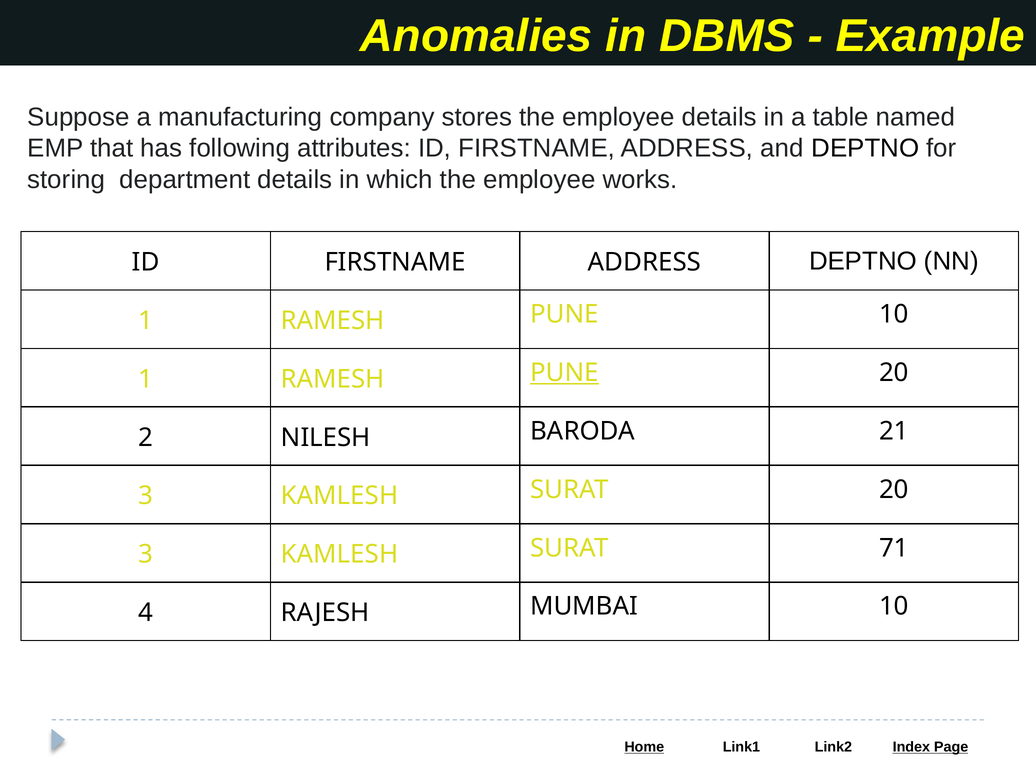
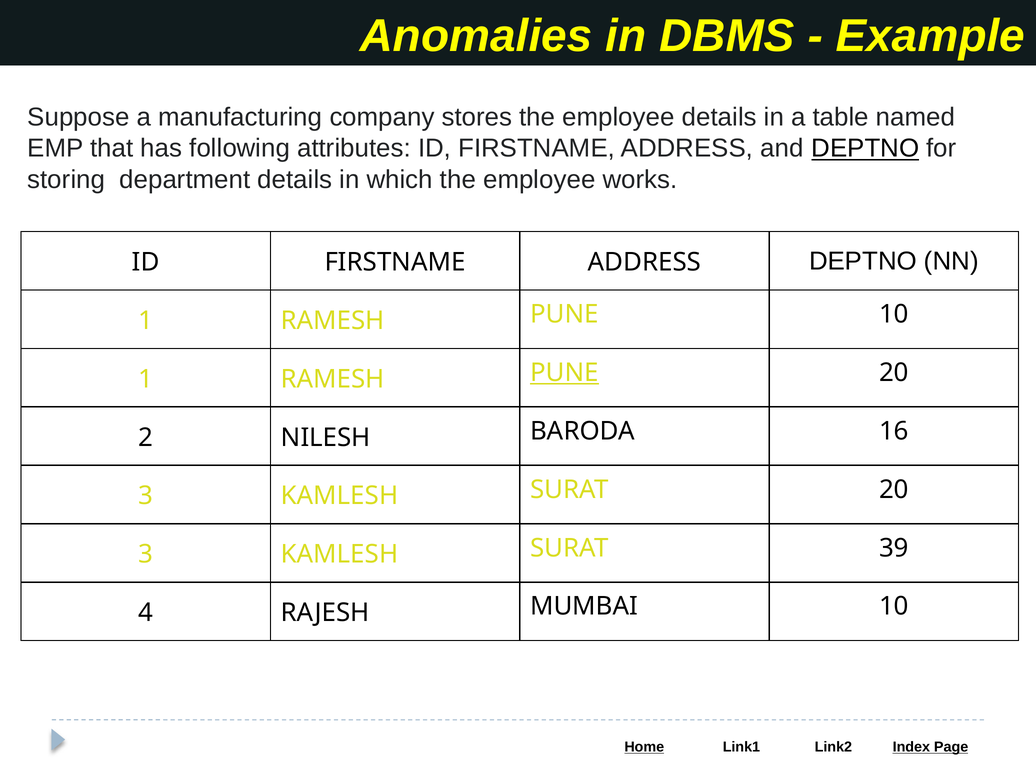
DEPTNO underline: none -> present (865, 148)
21: 21 -> 16 (894, 431)
71: 71 -> 39 (894, 548)
